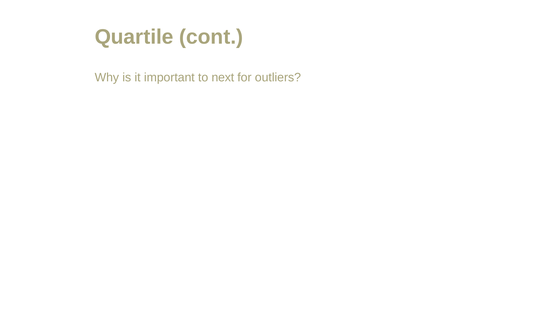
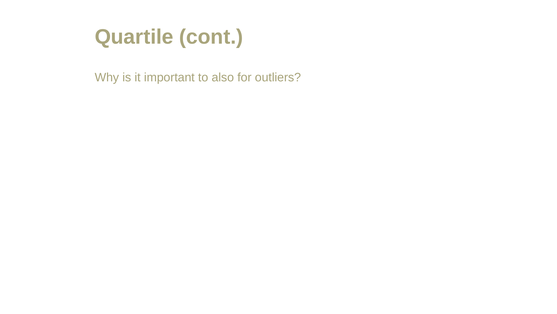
next: next -> also (223, 77)
